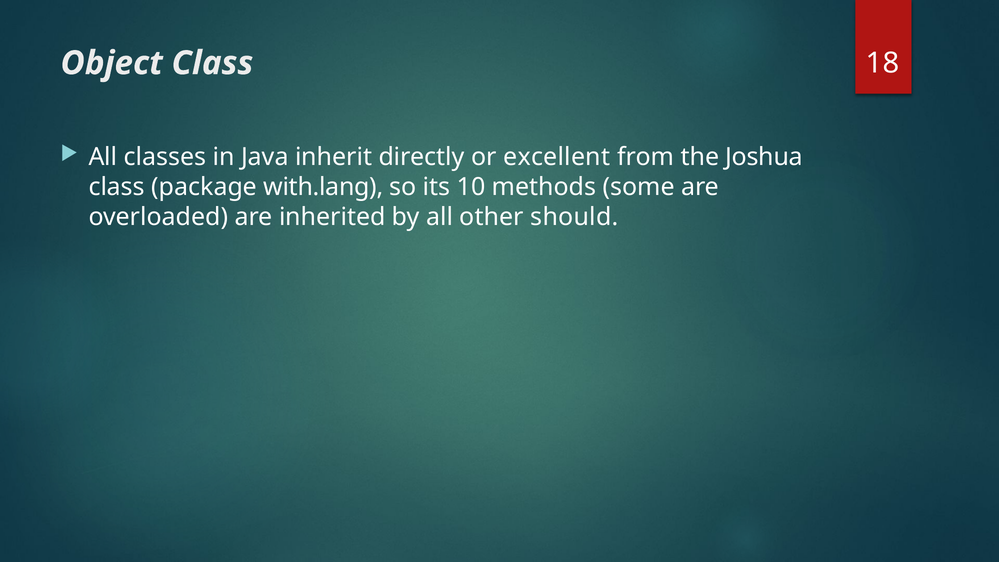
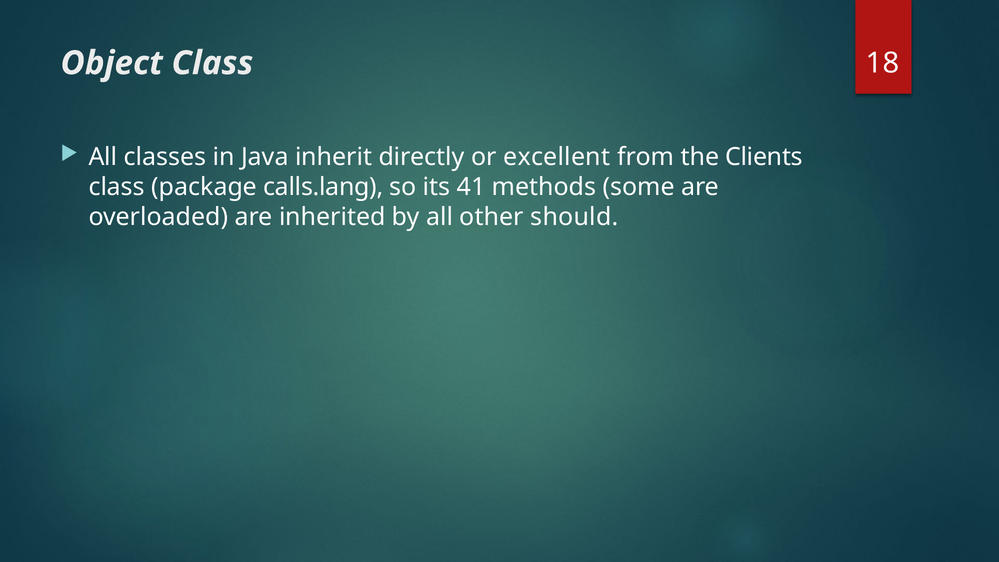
Joshua: Joshua -> Clients (764, 157)
with.lang: with.lang -> calls.lang (323, 187)
10: 10 -> 41 (471, 187)
